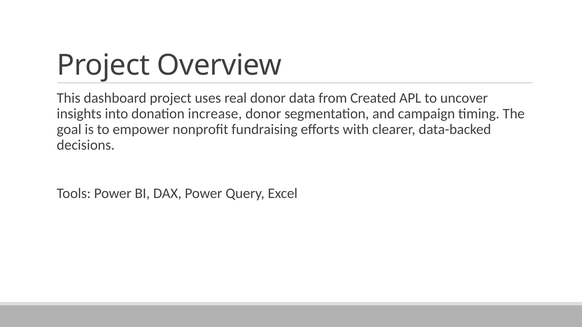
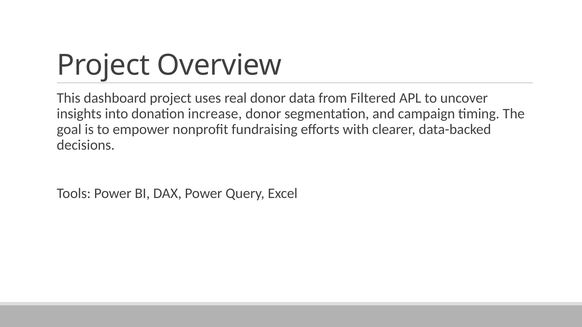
Created: Created -> Filtered (373, 98)
